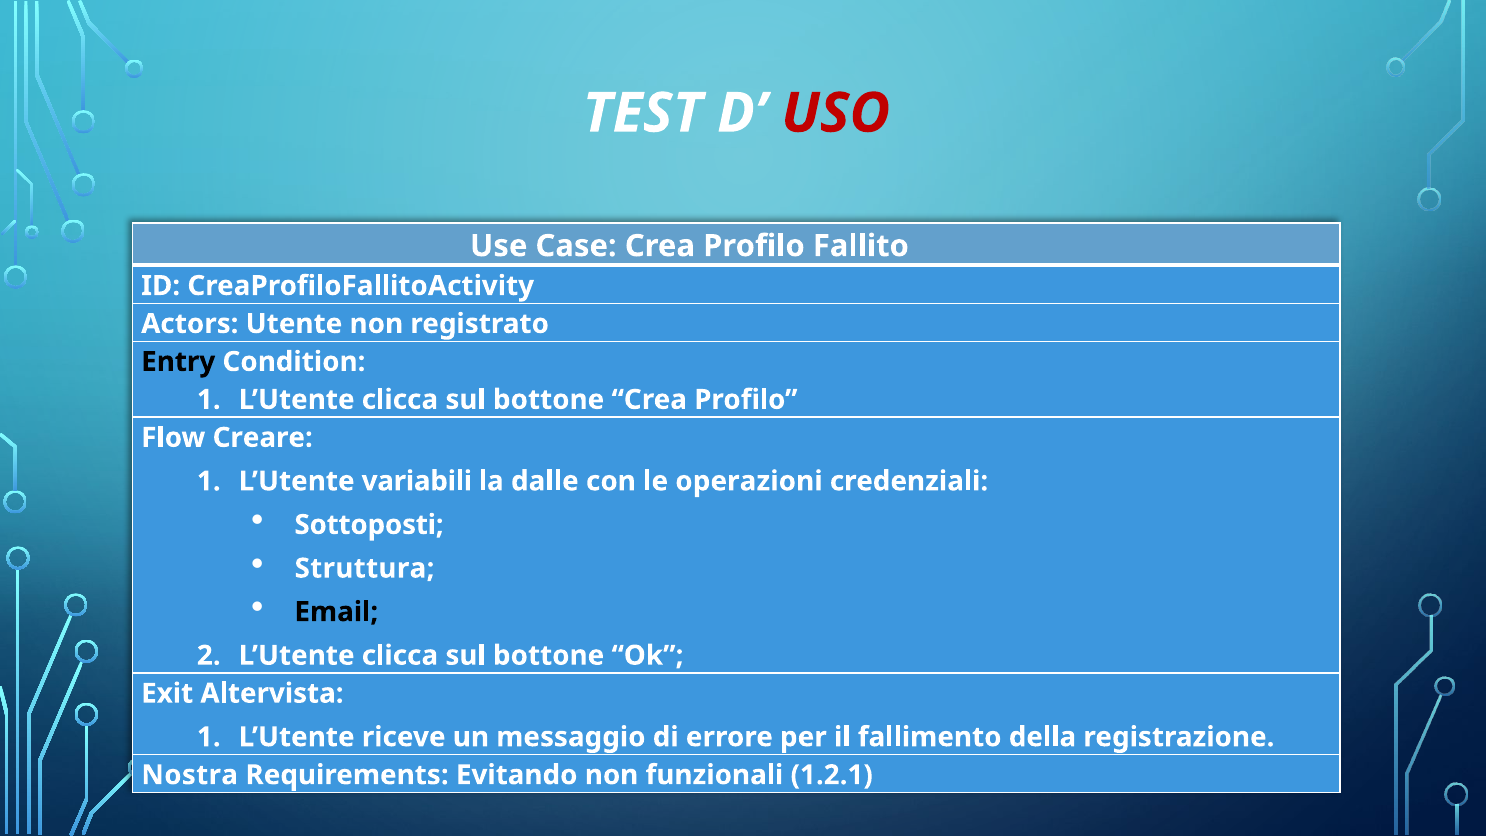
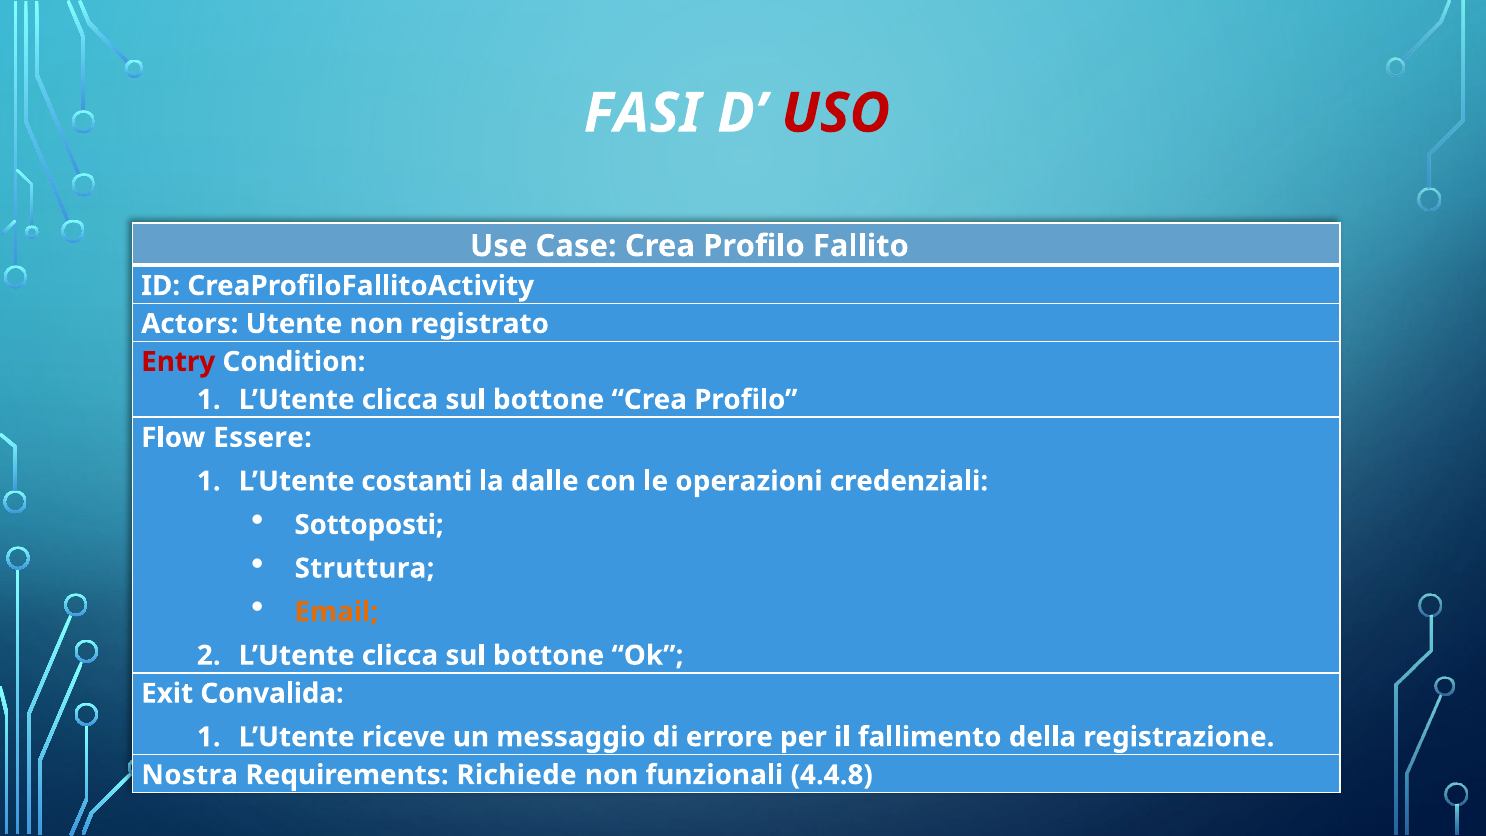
TEST: TEST -> FASI (642, 113)
Entry colour: black -> red (178, 362)
Creare: Creare -> Essere (263, 438)
variabili: variabili -> costanti (417, 481)
Email colour: black -> orange (336, 612)
Altervista: Altervista -> Convalida (272, 693)
Evitando: Evitando -> Richiede (517, 775)
1.2.1: 1.2.1 -> 4.4.8 (832, 775)
